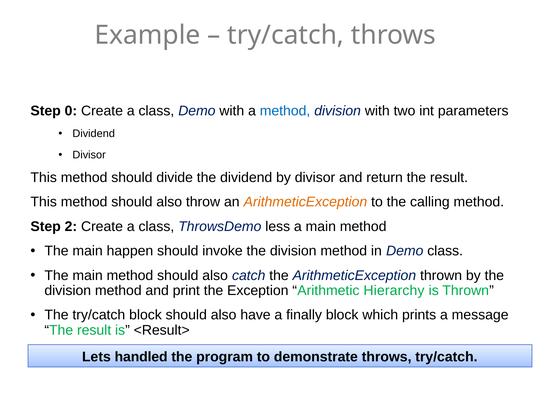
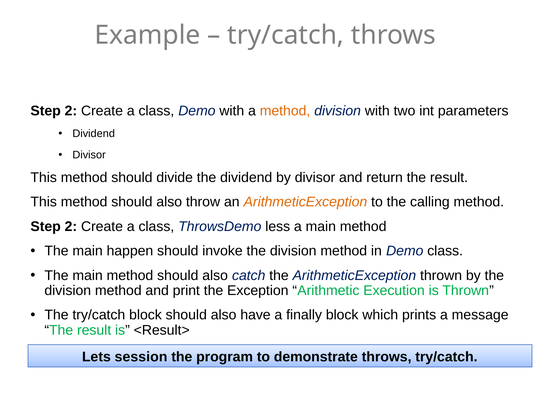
0: 0 -> 2 (71, 111)
method colour: blue -> orange (285, 111)
Hierarchy: Hierarchy -> Execution (394, 291)
handled: handled -> session (141, 357)
